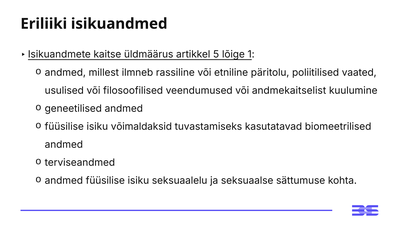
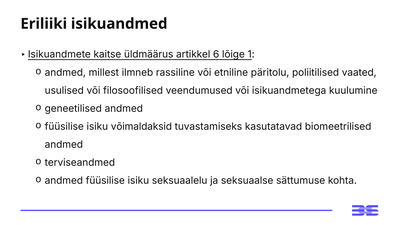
5: 5 -> 6 (216, 54)
andmekaitselist: andmekaitselist -> isikuandmetega (289, 90)
